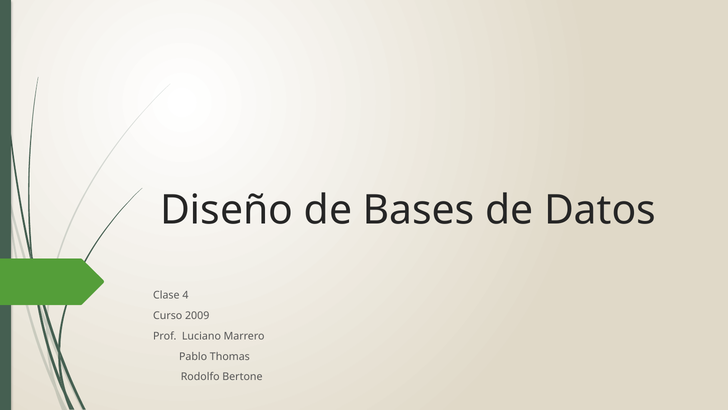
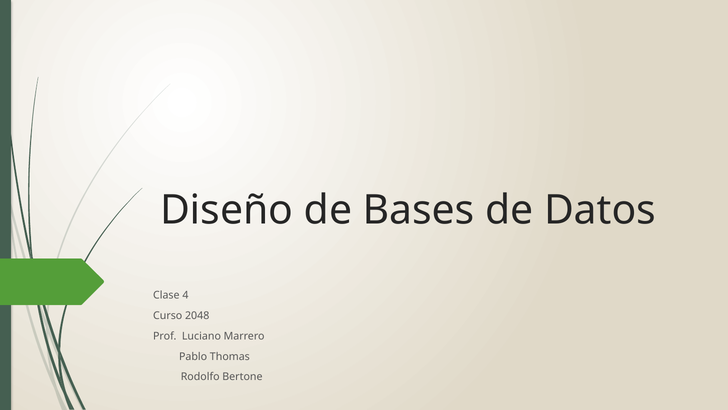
2009: 2009 -> 2048 (197, 315)
